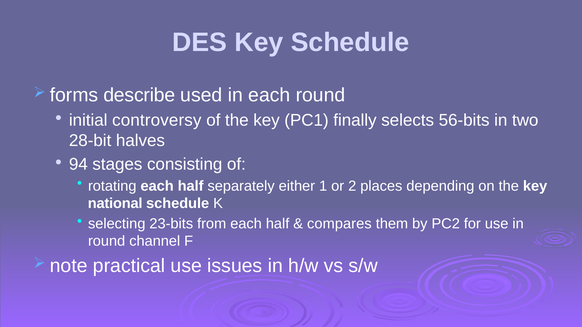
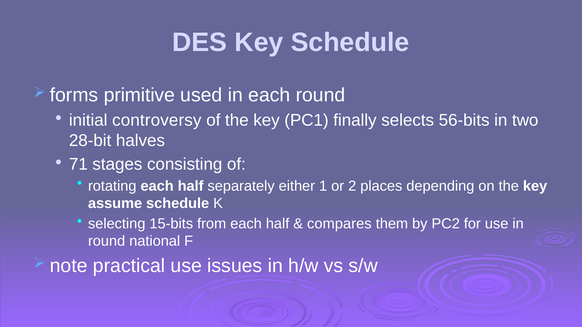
describe: describe -> primitive (139, 95)
94: 94 -> 71 (78, 164)
national: national -> assume (115, 204)
23-bits: 23-bits -> 15-bits (171, 224)
channel: channel -> national (155, 241)
